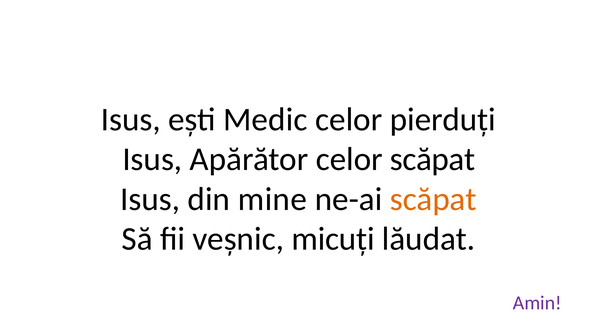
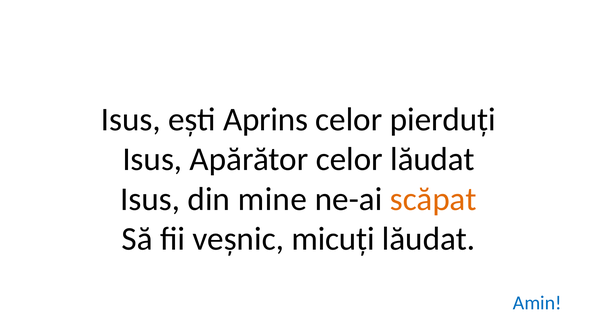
Medic: Medic -> Aprins (266, 120)
celor scăpat: scăpat -> lăudat (432, 159)
Amin colour: purple -> blue (537, 303)
